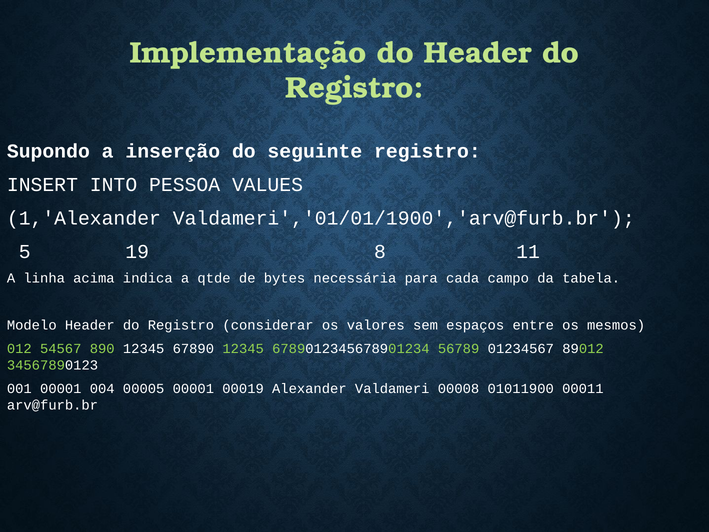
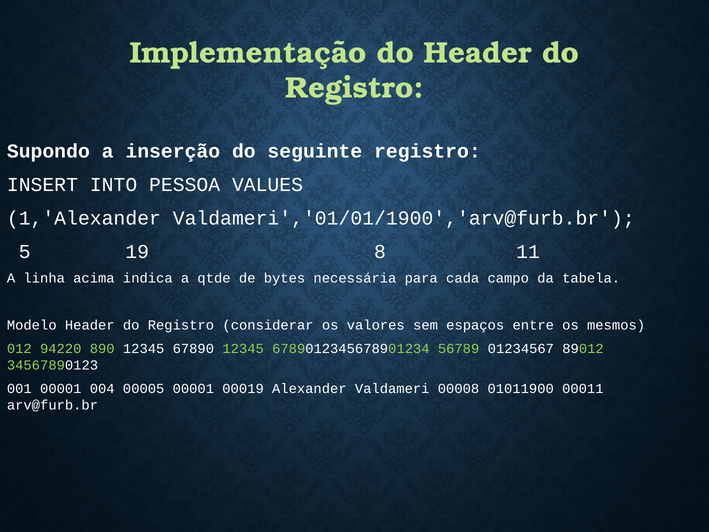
54567: 54567 -> 94220 (61, 349)
